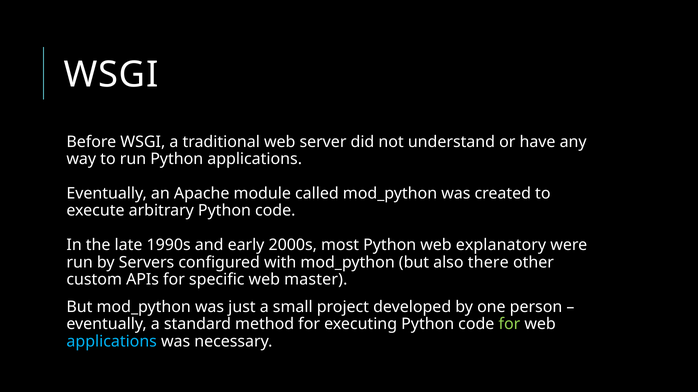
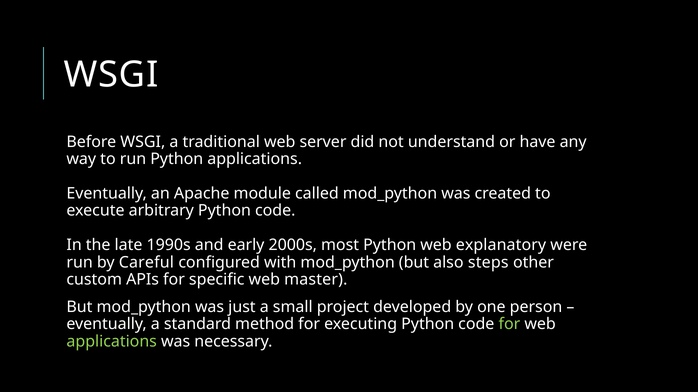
Servers: Servers -> Careful (146, 263)
there: there -> steps (488, 263)
applications colour: light blue -> light green (112, 342)
